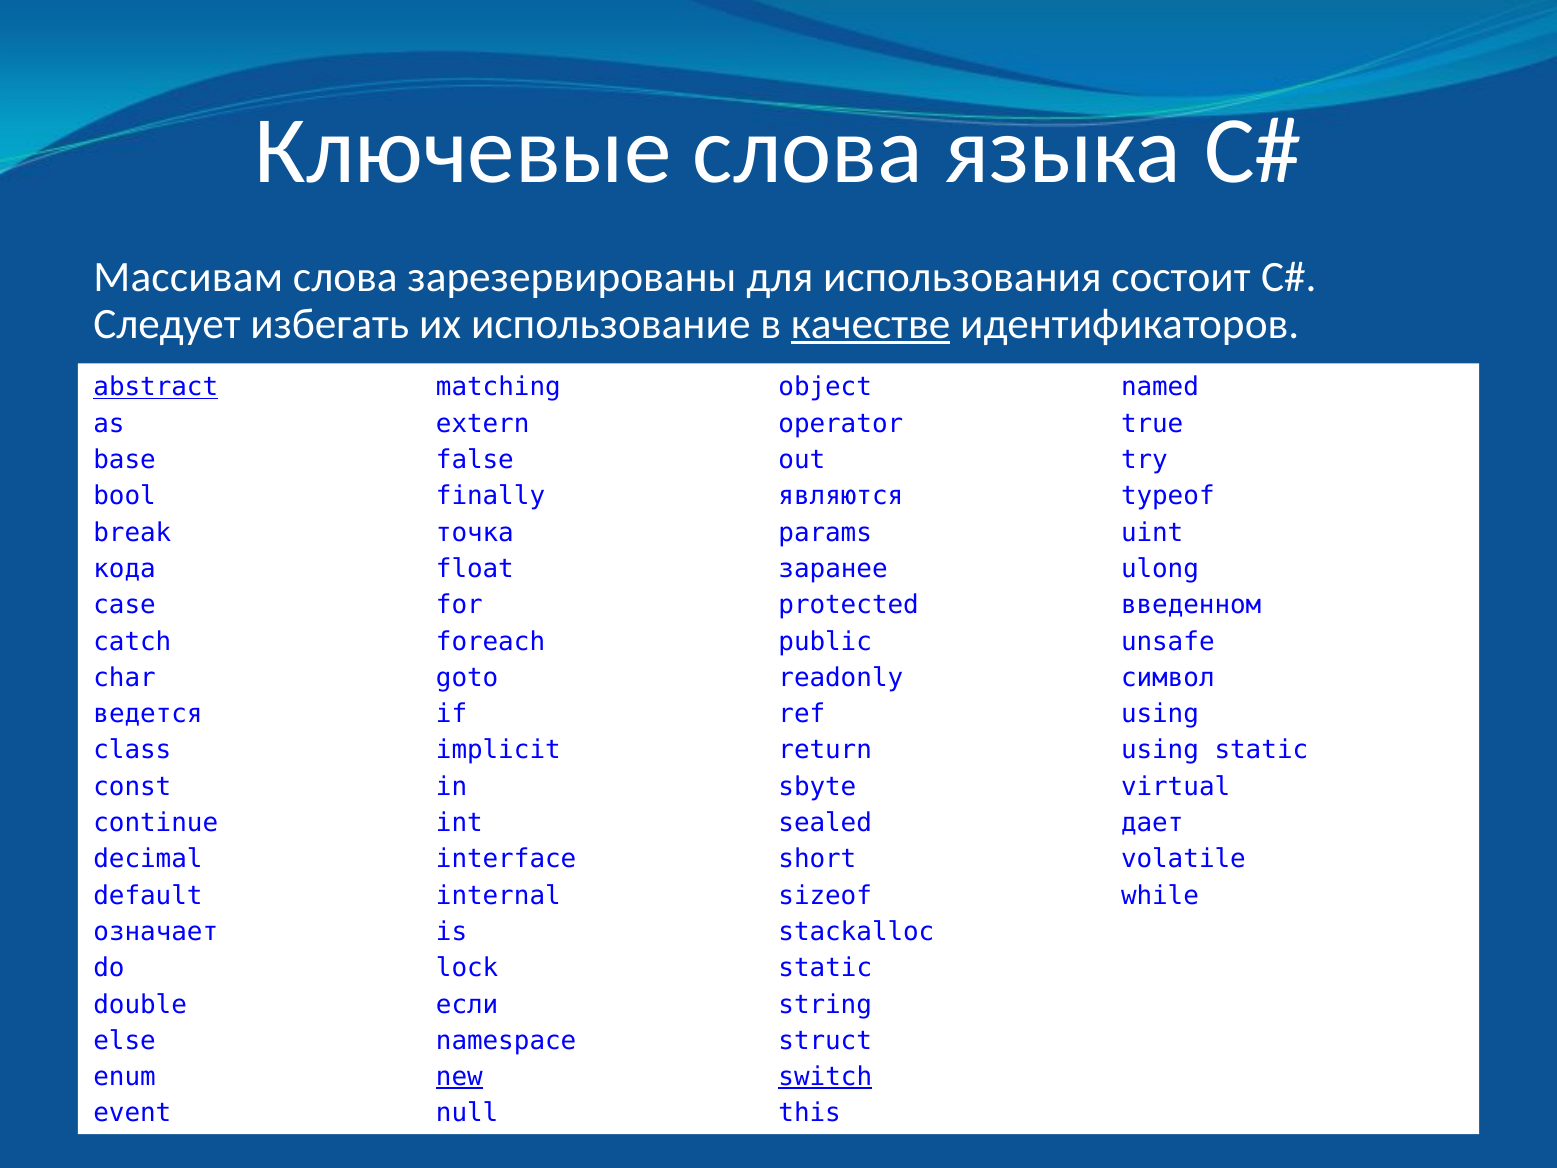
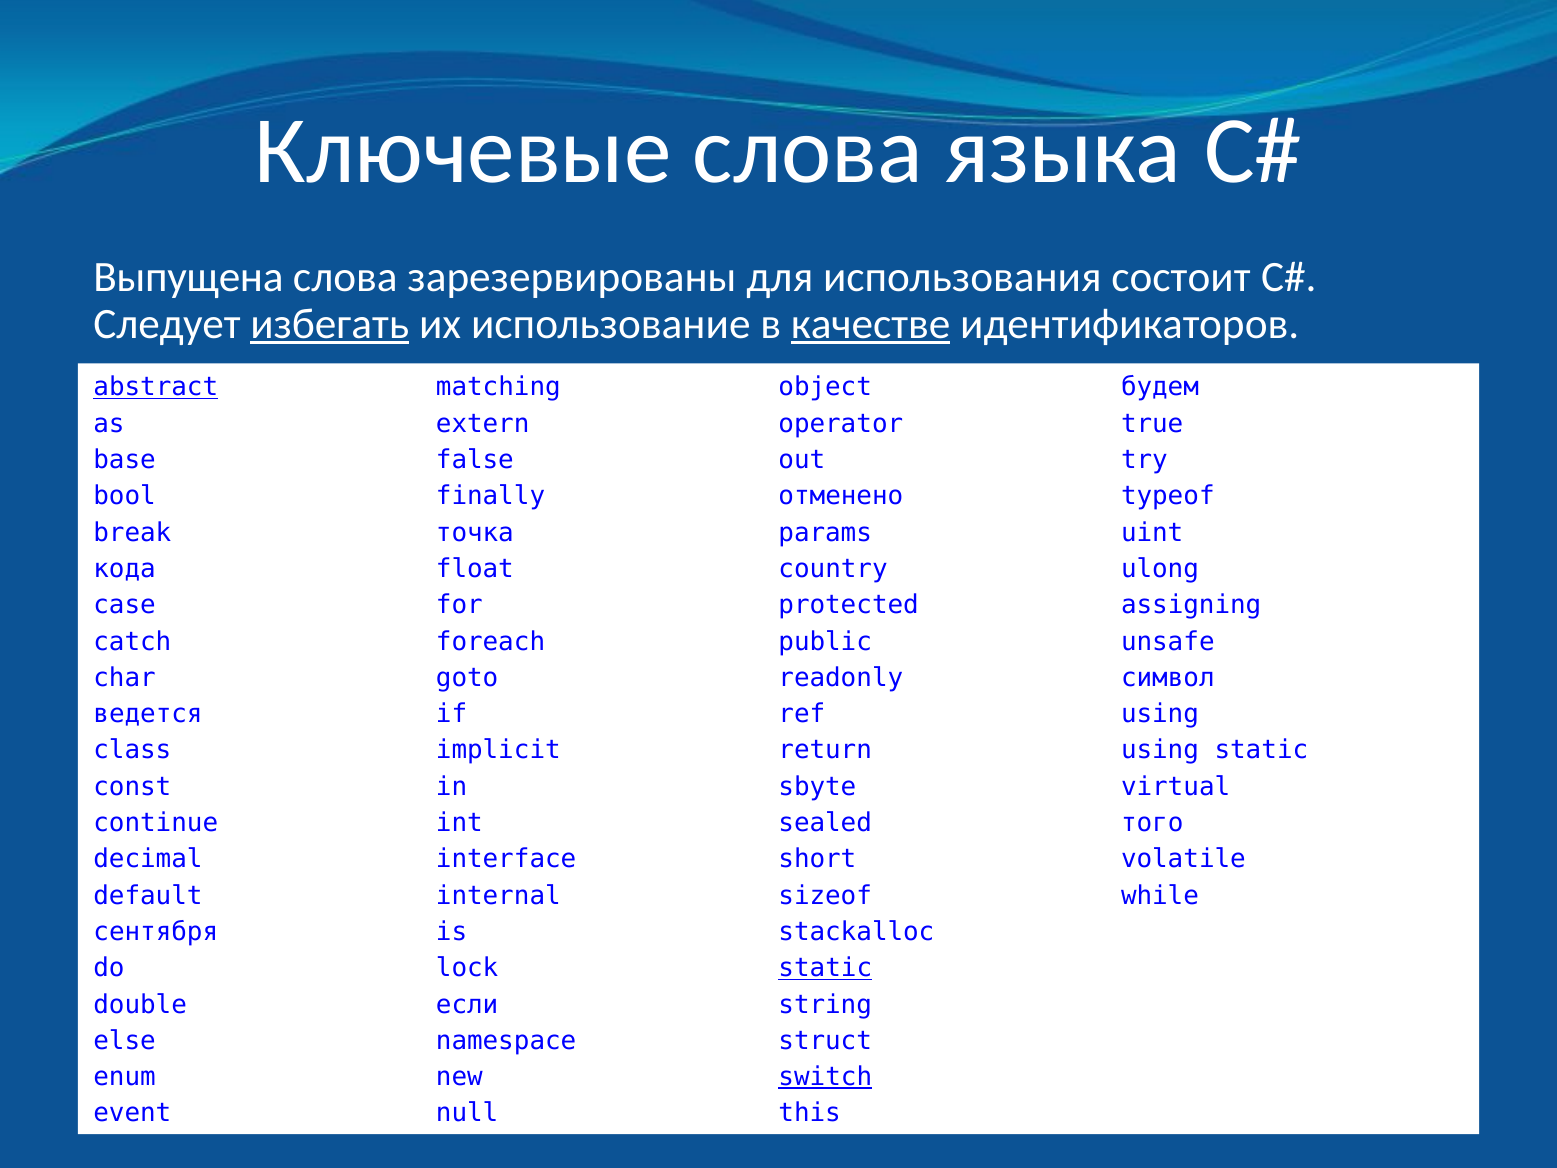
Массивам: Массивам -> Выпущена (188, 277)
избегать underline: none -> present (330, 324)
named: named -> будем (1160, 387)
являются: являются -> отменено (841, 496)
заранее: заранее -> country (833, 569)
введенном: введенном -> assigning (1191, 605)
дает: дает -> того (1152, 823)
означает: означает -> сентября (156, 932)
static underline: none -> present (825, 968)
new underline: present -> none (459, 1077)
